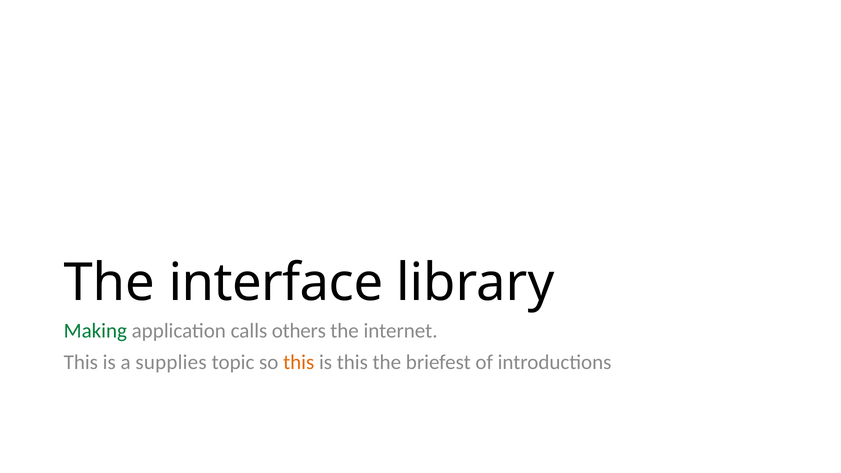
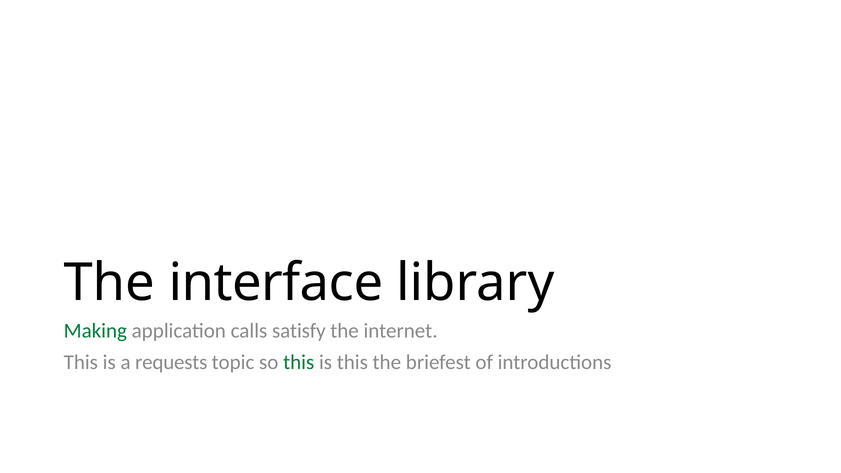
others: others -> satisfy (299, 331)
supplies: supplies -> requests (171, 362)
this colour: orange -> green (299, 362)
